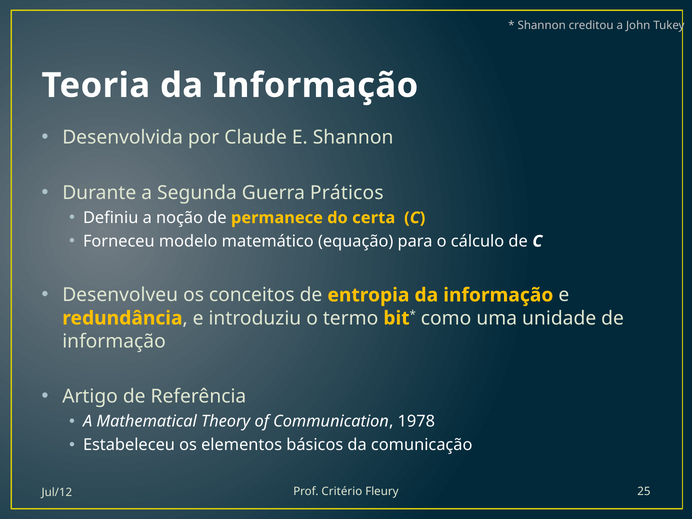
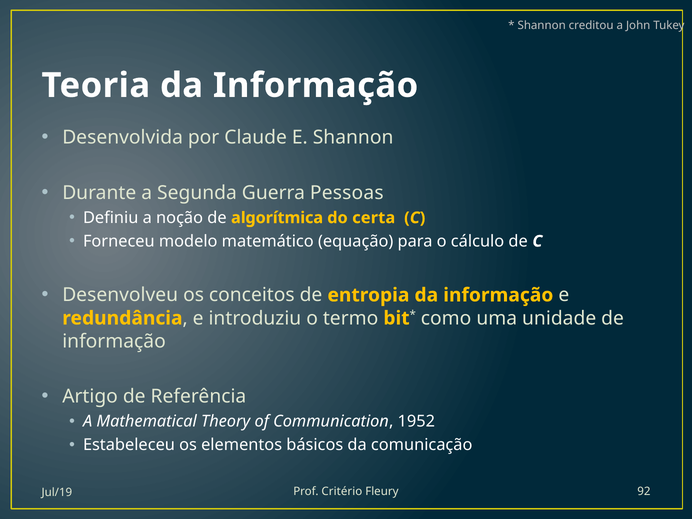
Práticos: Práticos -> Pessoas (347, 193)
permanece: permanece -> algorítmica (277, 218)
1978: 1978 -> 1952 (416, 422)
25: 25 -> 92 (644, 491)
Jul/12: Jul/12 -> Jul/19 (57, 492)
